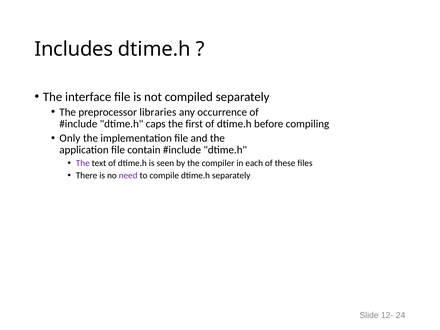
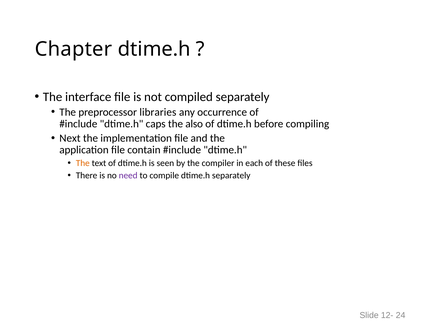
Includes: Includes -> Chapter (74, 49)
first: first -> also (194, 124)
Only: Only -> Next (70, 138)
The colour: purple -> orange (83, 163)
